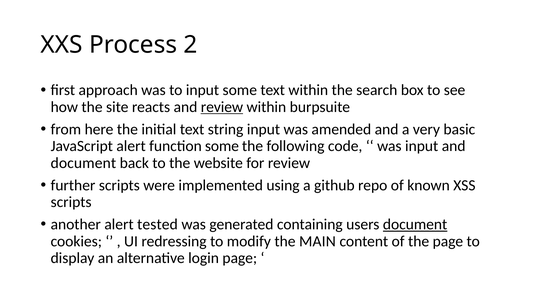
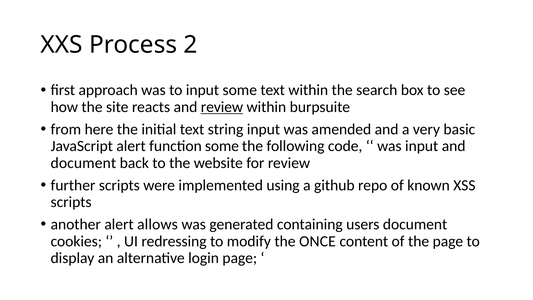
tested: tested -> allows (157, 224)
document underline: present -> none (415, 224)
MAIN: MAIN -> ONCE (317, 241)
